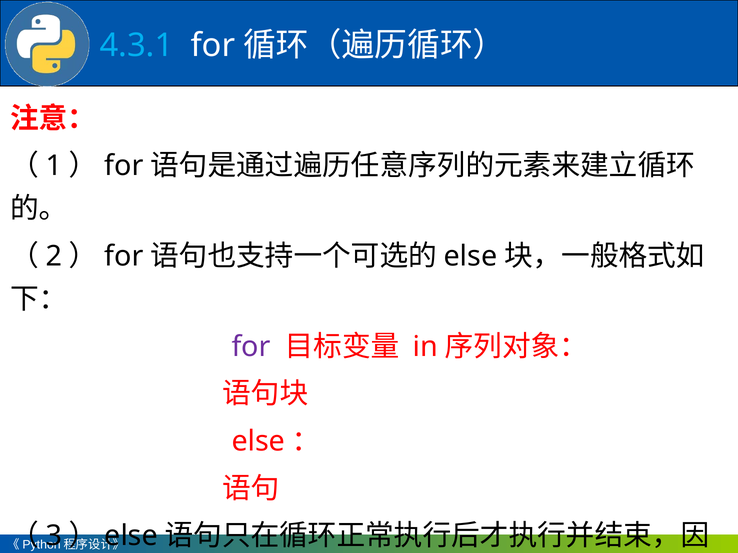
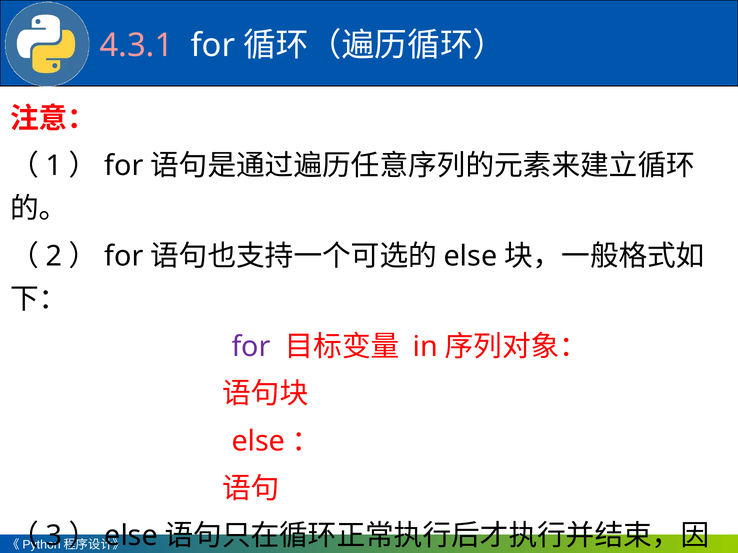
4.3.1 colour: light blue -> pink (137, 45)
